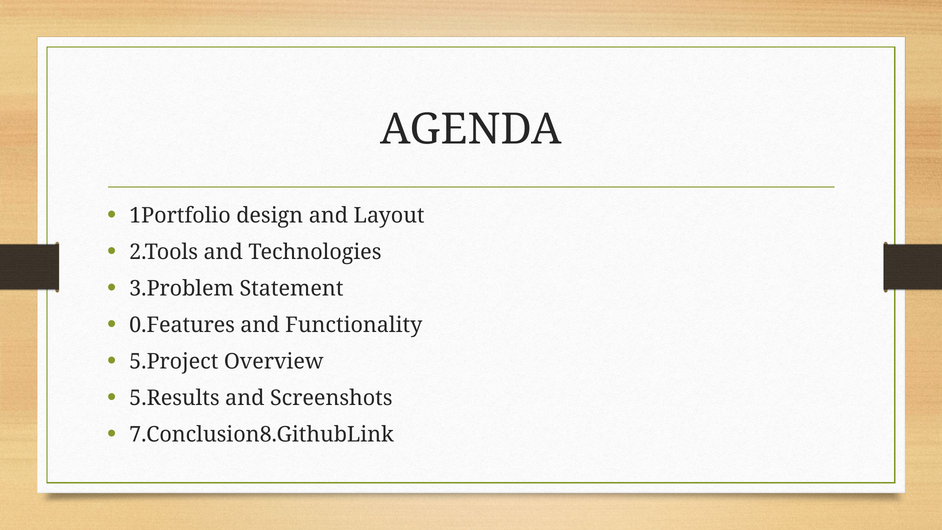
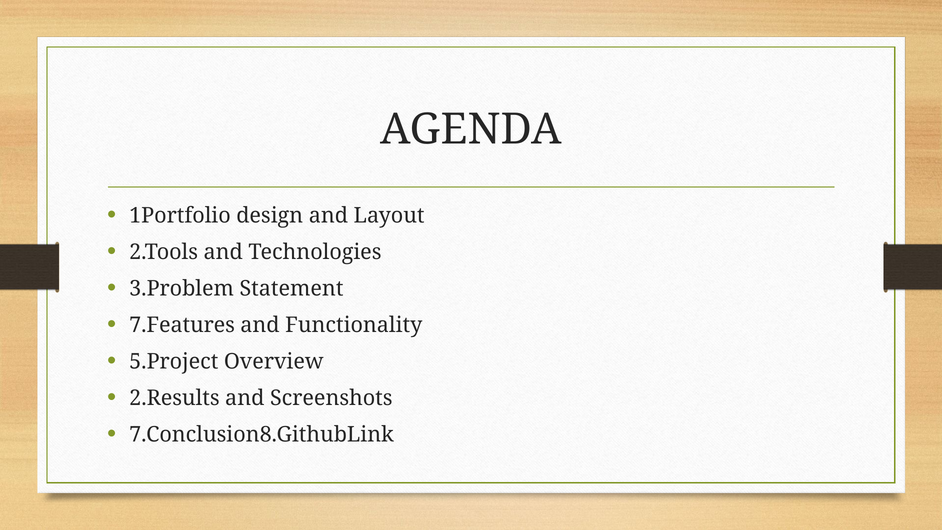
0.Features: 0.Features -> 7.Features (182, 325)
5.Results: 5.Results -> 2.Results (174, 398)
